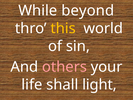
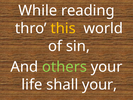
beyond: beyond -> reading (88, 11)
others colour: pink -> light green (64, 67)
shall light: light -> your (99, 84)
